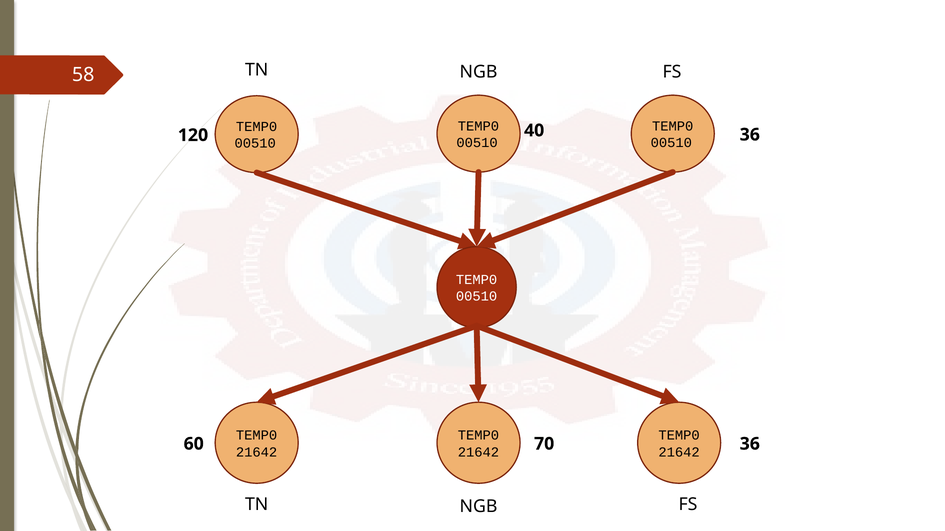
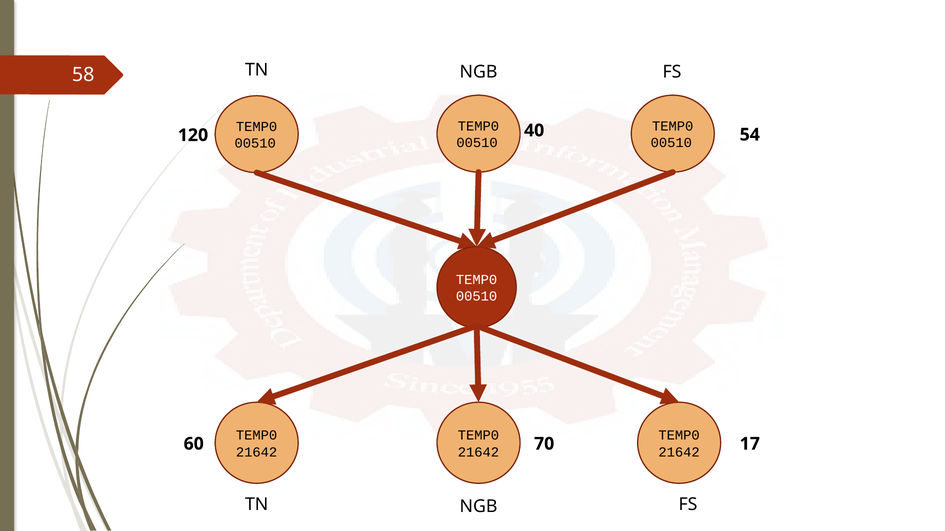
36: 36 -> 54 (750, 135)
36: 36 -> 17 (750, 444)
